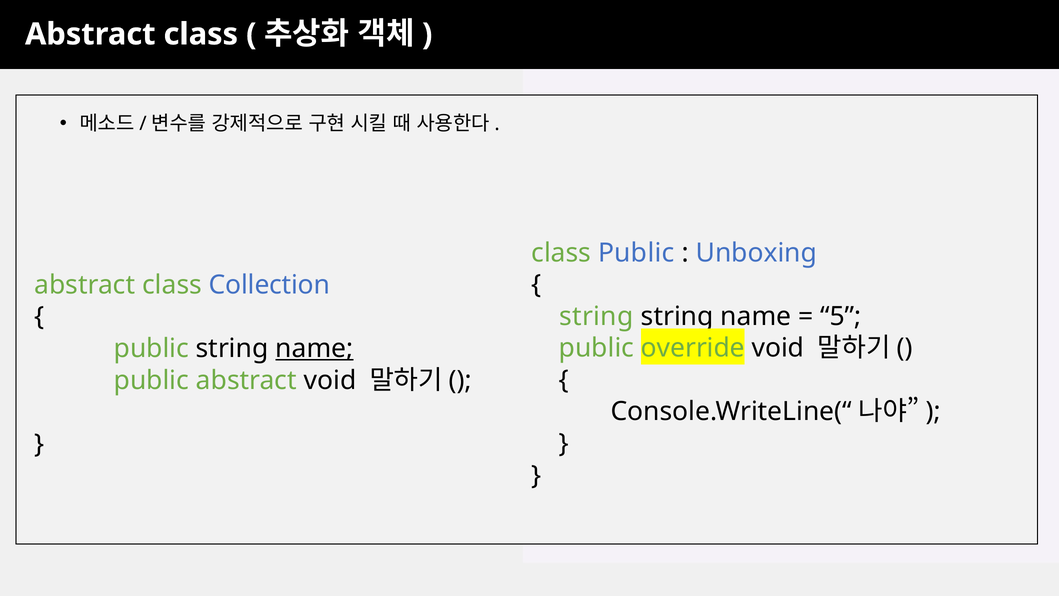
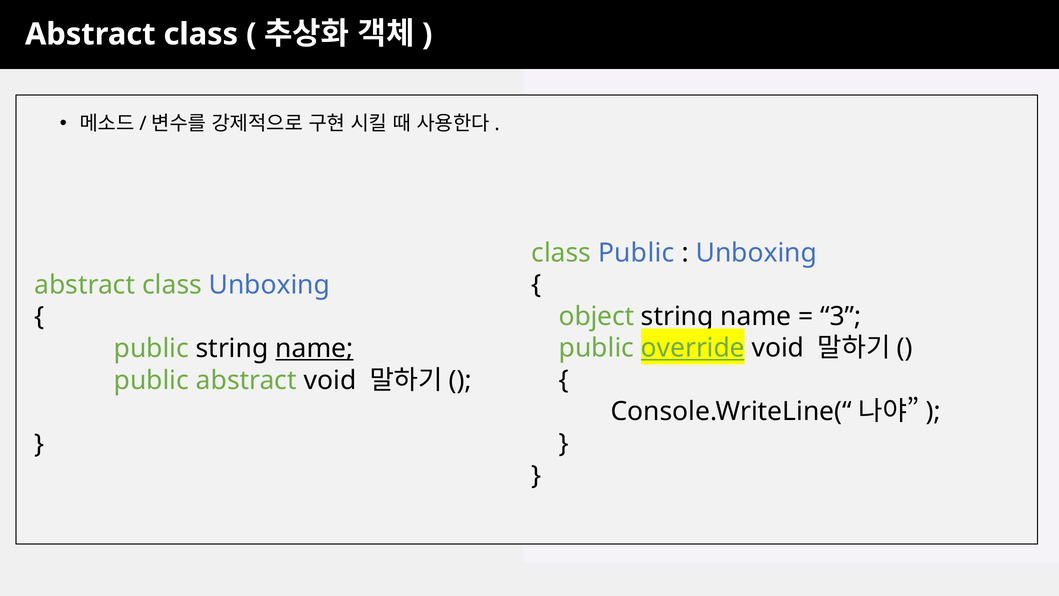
class Collection: Collection -> Unboxing (269, 285)
string: string -> object (597, 316)
5: 5 -> 3 (841, 316)
override underline: none -> present (693, 348)
